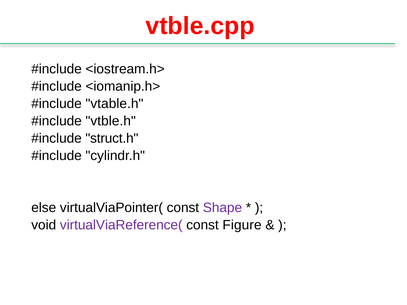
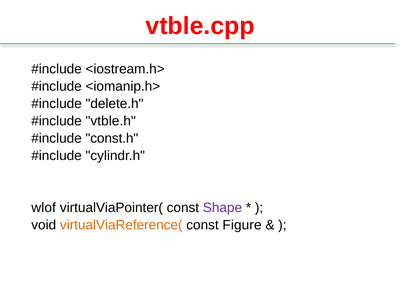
vtable.h: vtable.h -> delete.h (114, 104)
struct.h: struct.h -> const.h (112, 138)
else: else -> wlof (44, 208)
virtualViaReference( colour: purple -> orange (121, 225)
